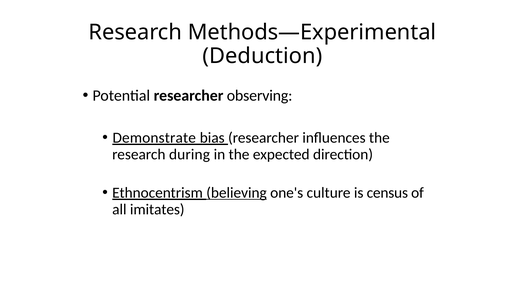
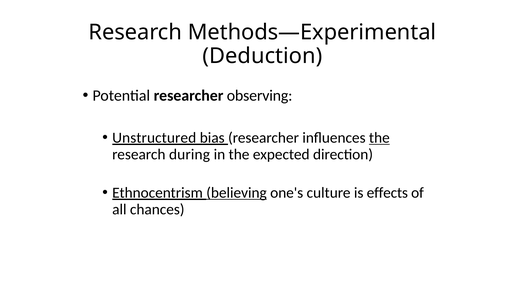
Demonstrate: Demonstrate -> Unstructured (154, 138)
the underline: none -> present (379, 138)
census: census -> effects (387, 193)
imitates: imitates -> chances (157, 210)
